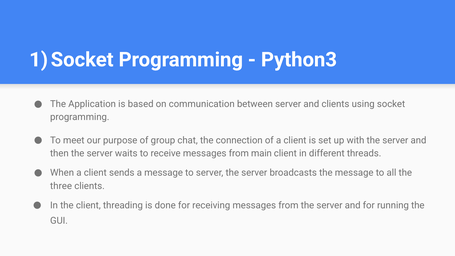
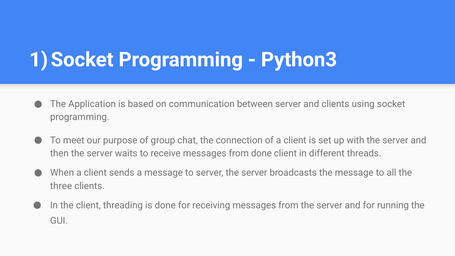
from main: main -> done (261, 153)
